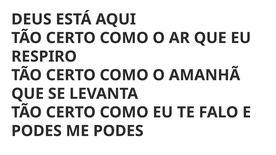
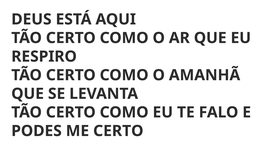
ME PODES: PODES -> CERTO (118, 131)
